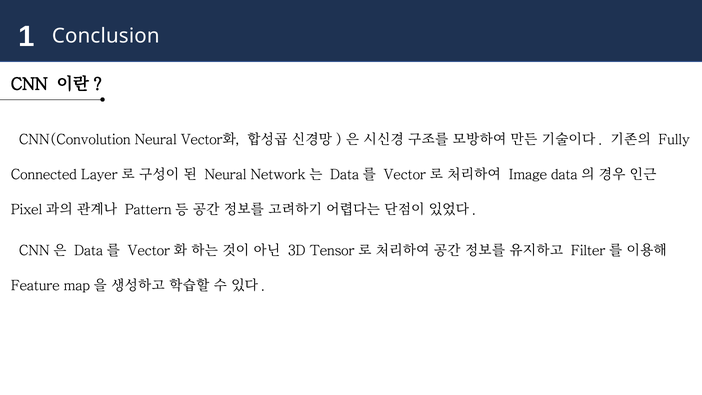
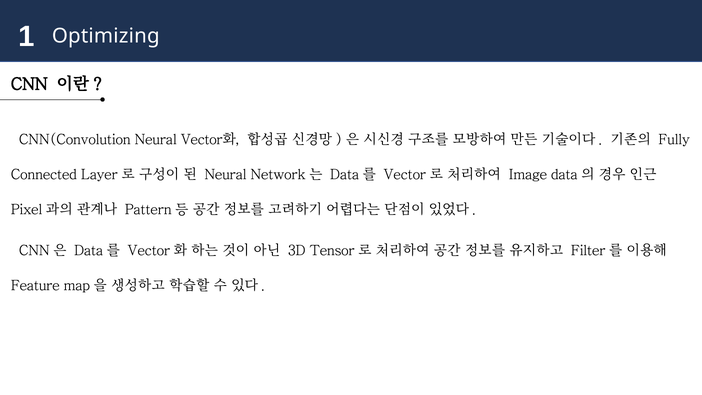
Conclusion: Conclusion -> Optimizing (106, 36)
